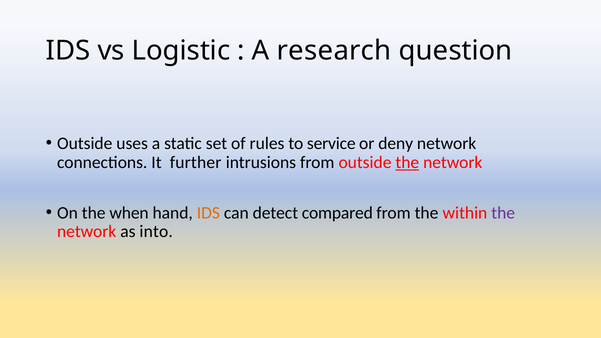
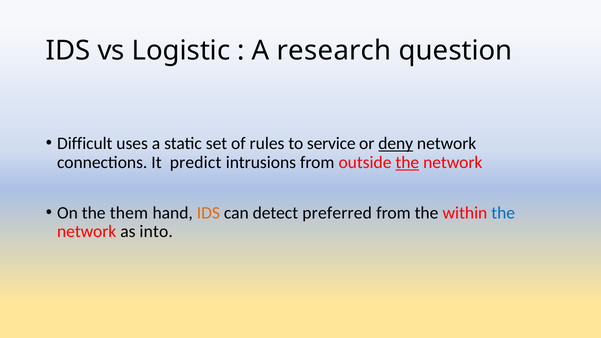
Outside: Outside -> Difficult (85, 143)
deny underline: none -> present (396, 143)
further: further -> predict (196, 162)
when: when -> them (129, 213)
compared: compared -> preferred (337, 213)
the colour: purple -> blue (503, 213)
